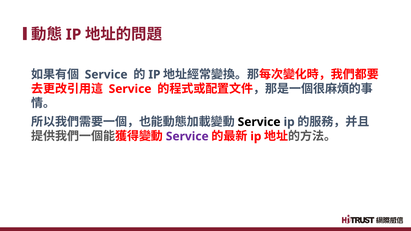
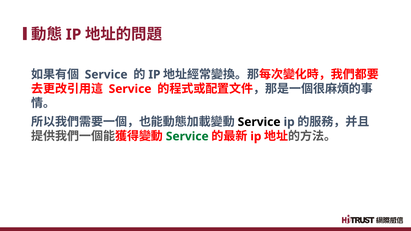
Service colour: purple -> green (187, 136)
